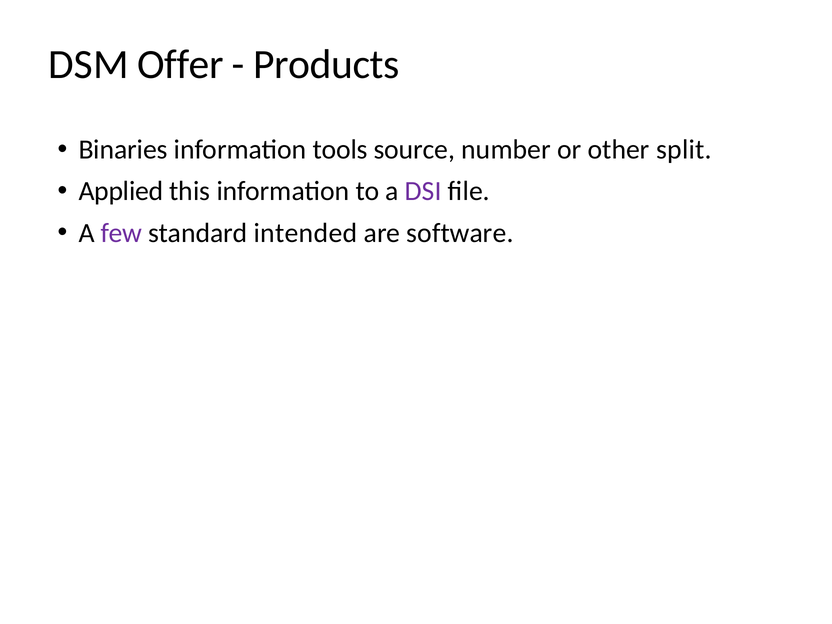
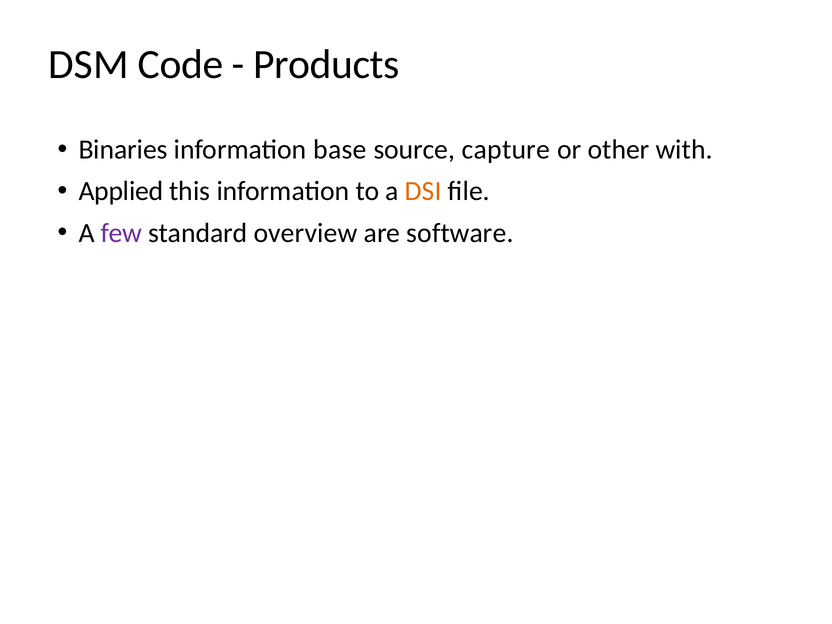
Offer: Offer -> Code (181, 65)
tools: tools -> base (340, 150)
number: number -> capture (506, 150)
split: split -> with (684, 150)
DSI colour: purple -> orange (423, 191)
intended: intended -> overview (306, 233)
